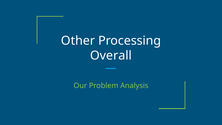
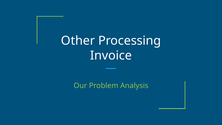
Overall: Overall -> Invoice (111, 55)
